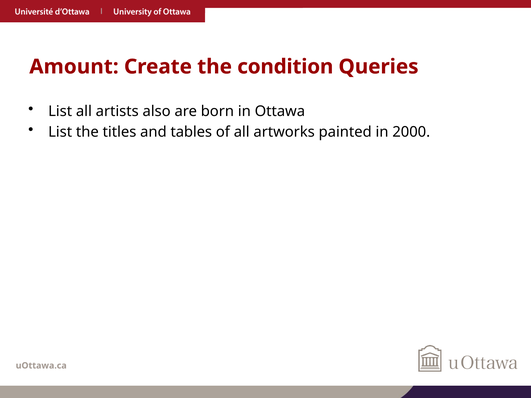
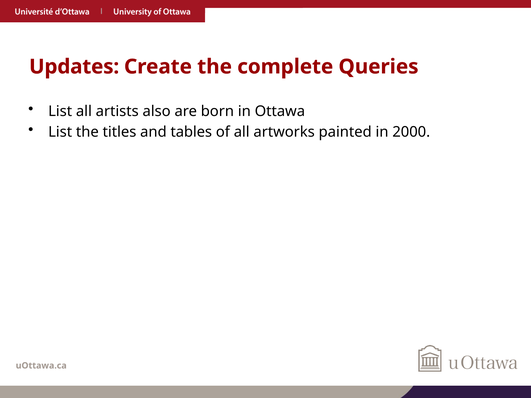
Amount: Amount -> Updates (74, 67)
condition: condition -> complete (285, 67)
